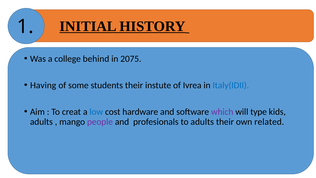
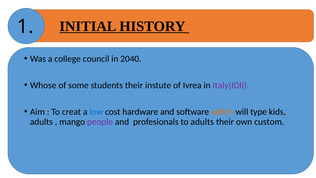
behind: behind -> council (96, 59)
2075: 2075 -> 2040 (131, 59)
Having: Having -> Whose (43, 85)
Italy(IDII colour: blue -> purple (231, 85)
which colour: purple -> orange (222, 112)
related: related -> custom (269, 122)
